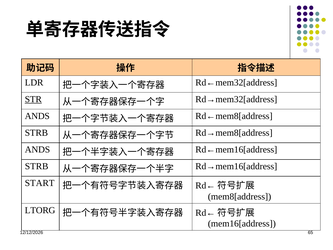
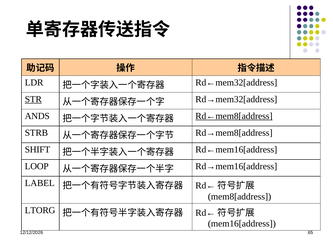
Rd←mem8[address underline: none -> present (234, 116)
ANDS: ANDS -> SHIFT (37, 149)
STRB: STRB -> LOOP (37, 166)
START: START -> LABEL (40, 183)
